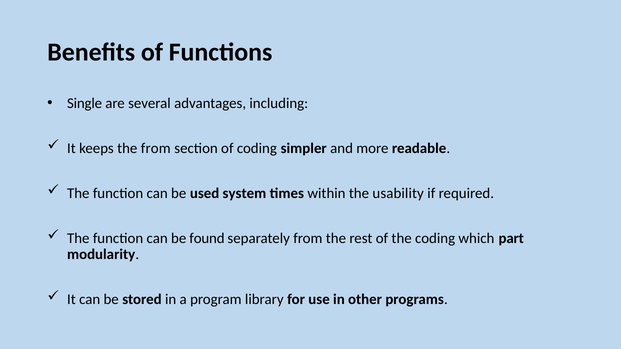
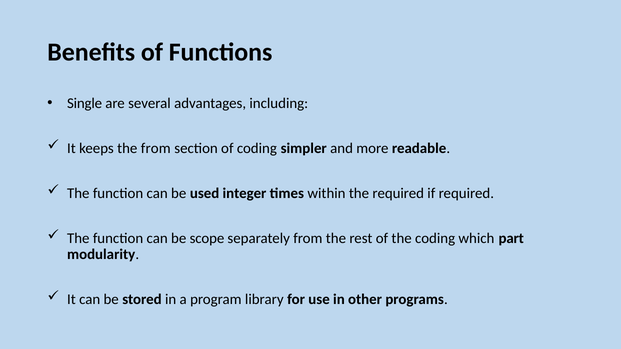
system: system -> integer (245, 193)
the usability: usability -> required (398, 193)
found: found -> scope (207, 238)
